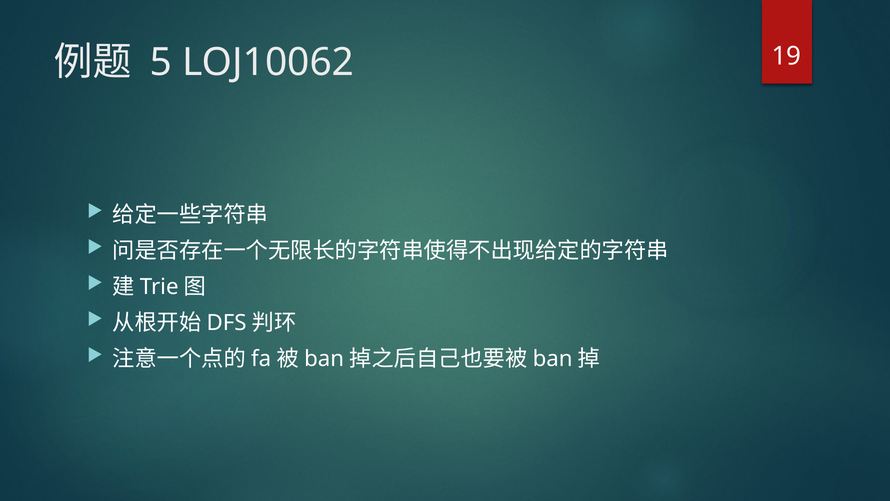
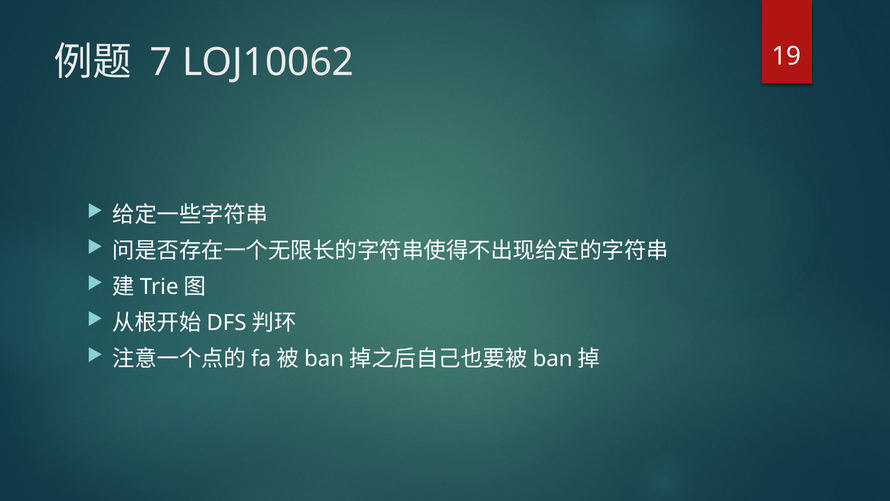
5: 5 -> 7 (161, 62)
